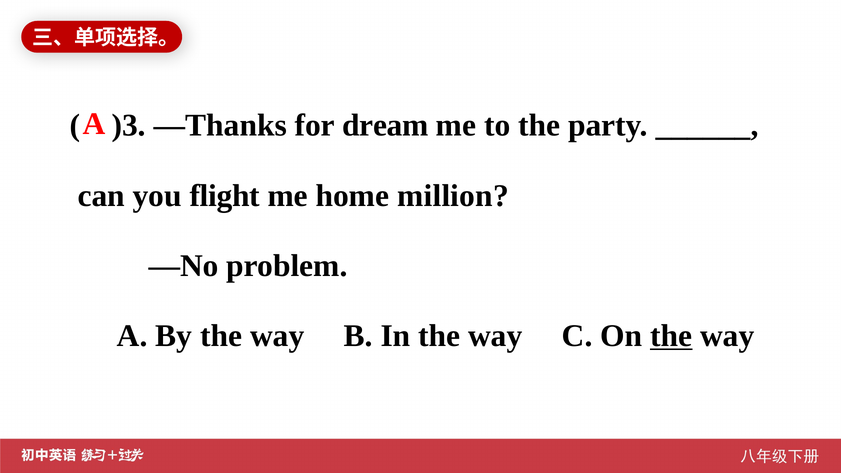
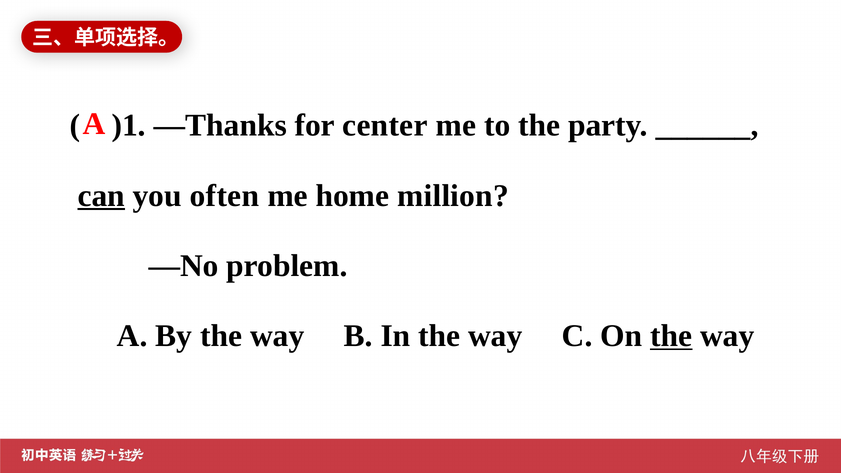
)3: )3 -> )1 (129, 126)
dream: dream -> center (385, 126)
can underline: none -> present (101, 196)
flight: flight -> often (224, 196)
